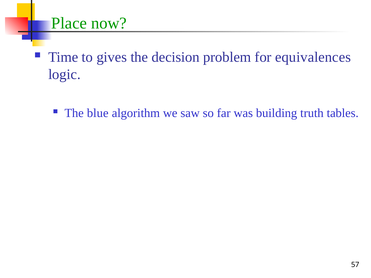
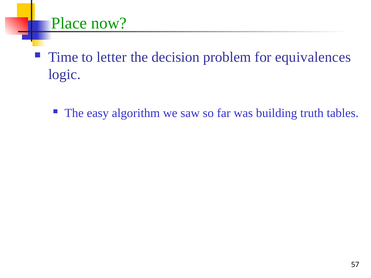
gives: gives -> letter (112, 57)
blue: blue -> easy (98, 113)
